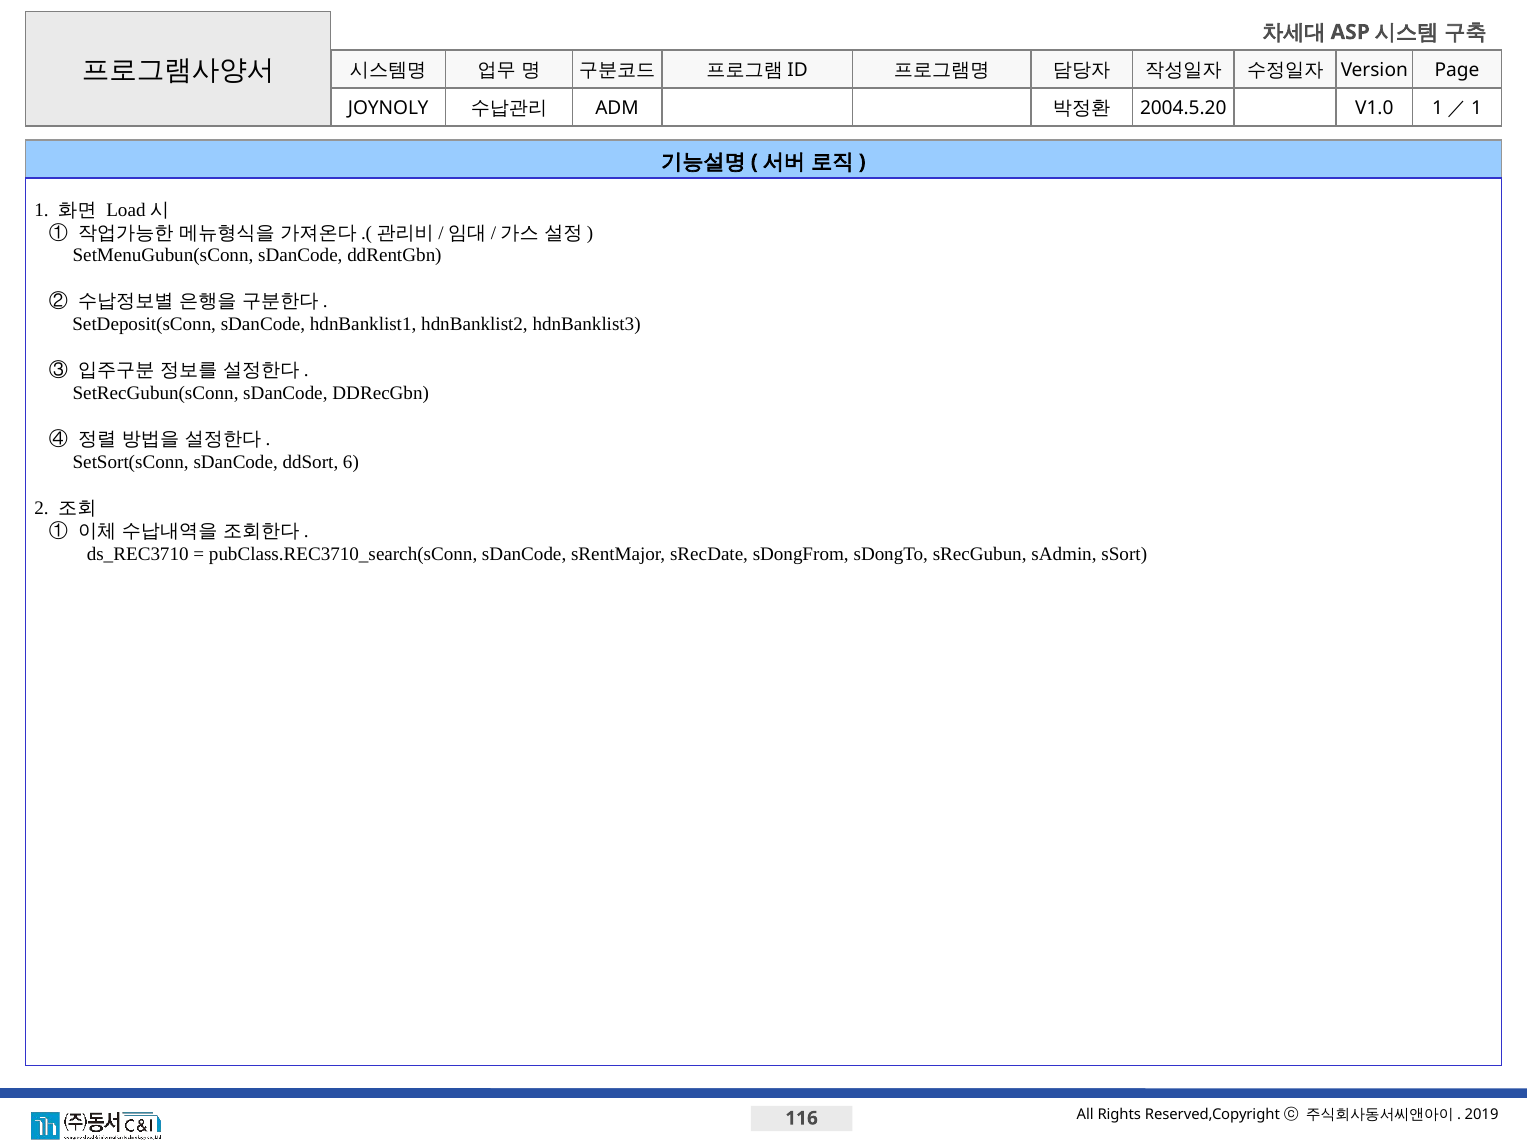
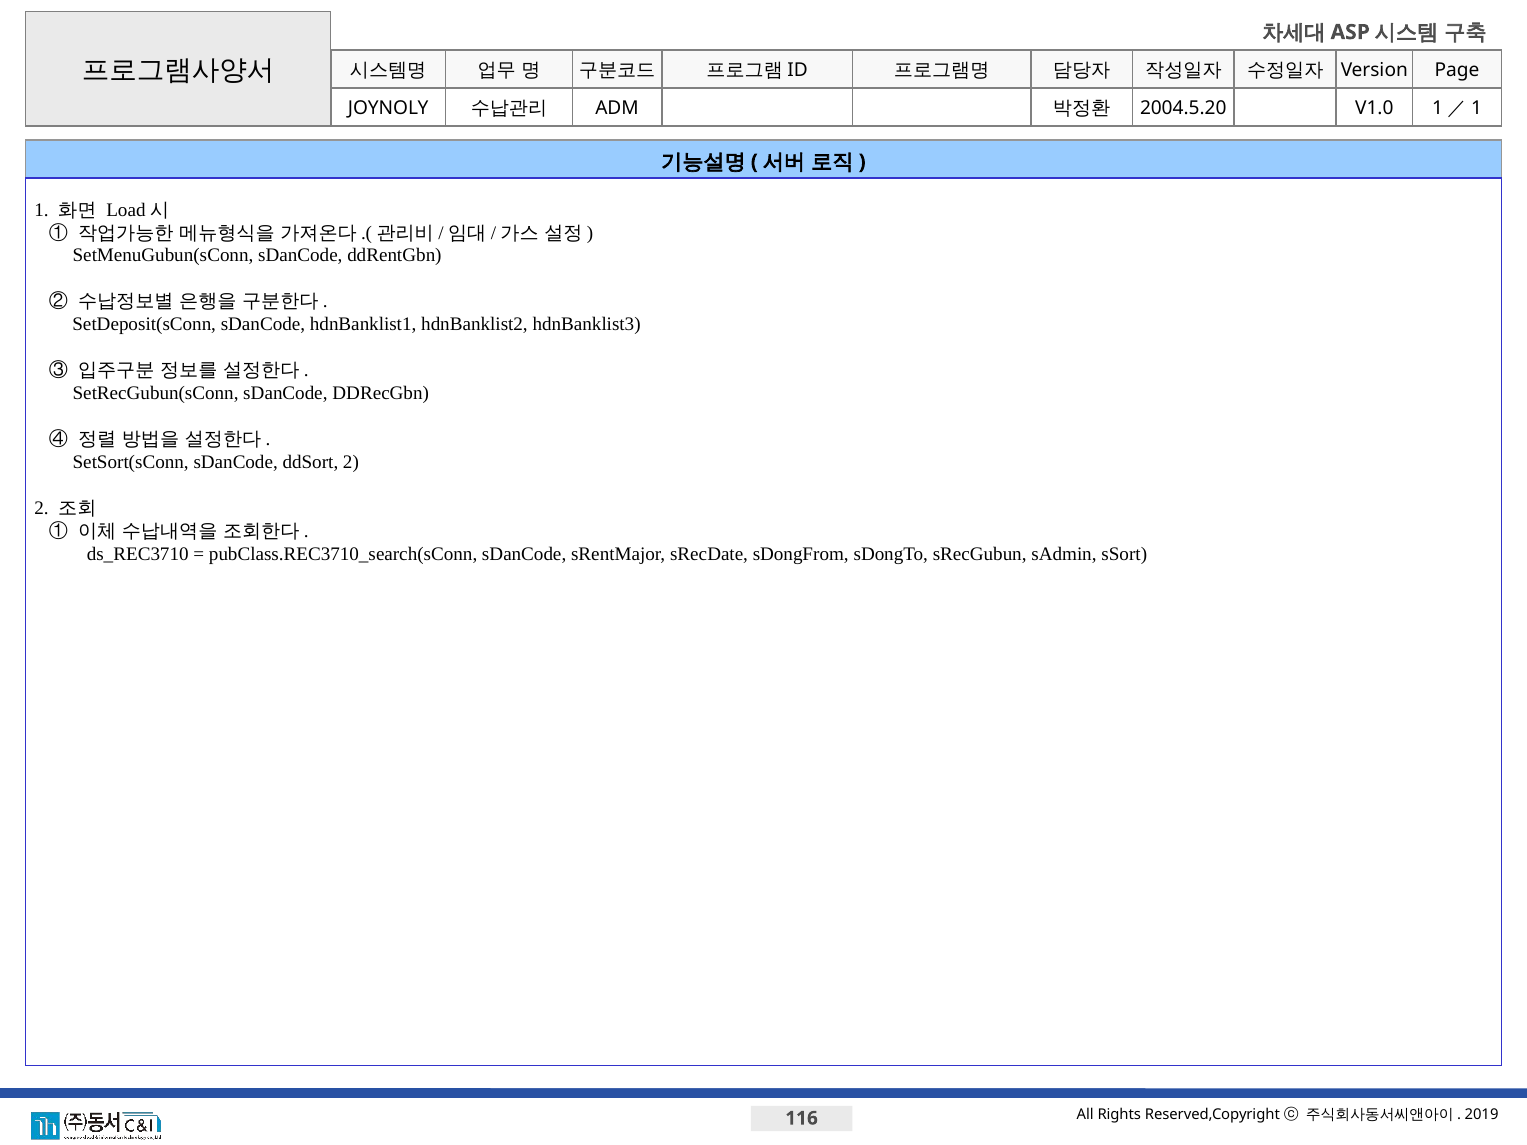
ddSort 6: 6 -> 2 (351, 462)
